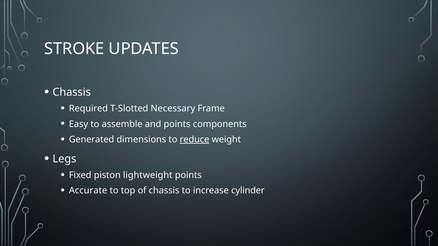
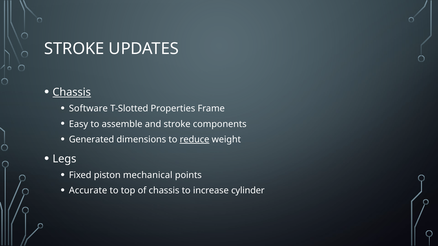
Chassis underline: none -> present (72, 92)
Required: Required -> Software (88, 109)
Necessary: Necessary -> Properties (173, 109)
and points: points -> stroke (177, 124)
lightweight: lightweight -> mechanical (148, 175)
